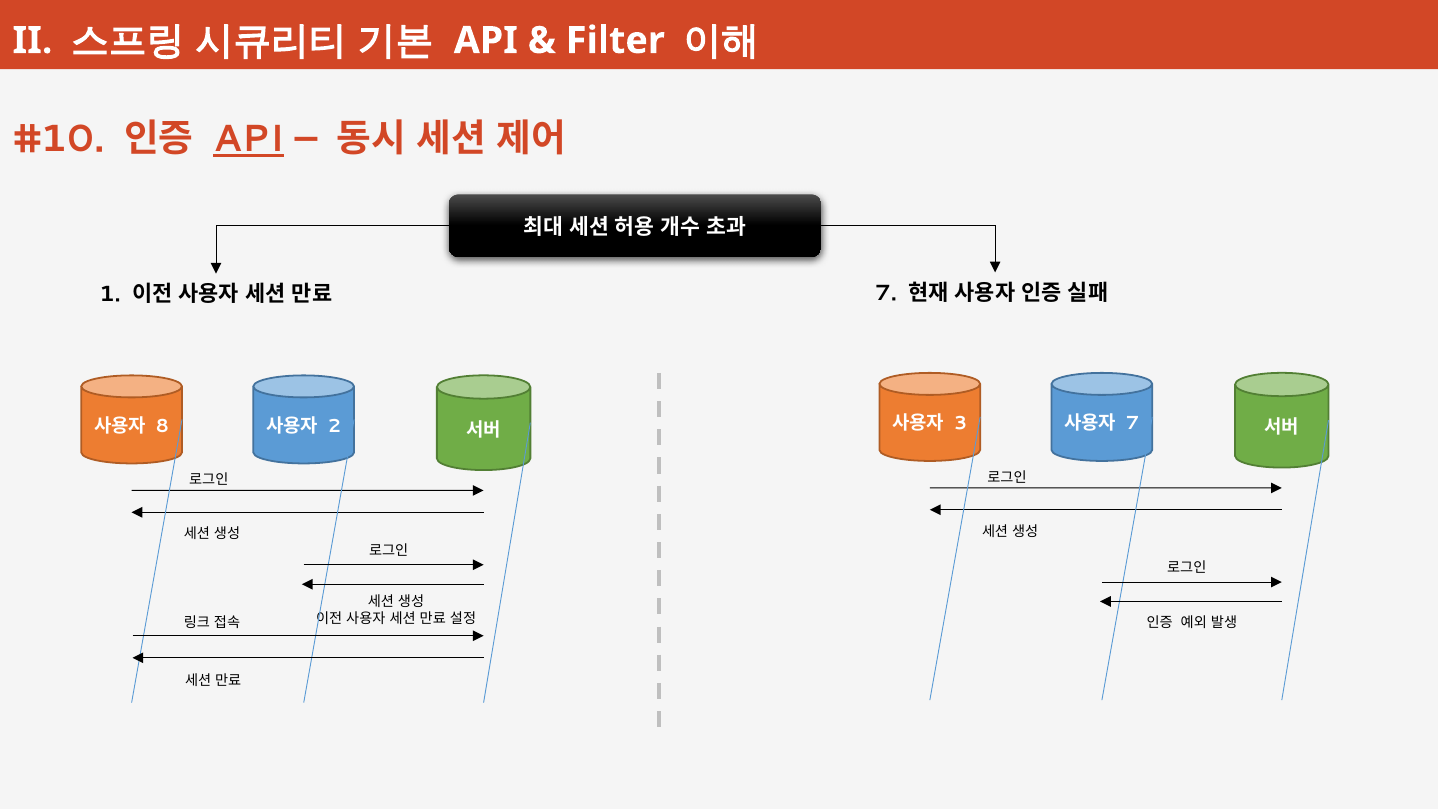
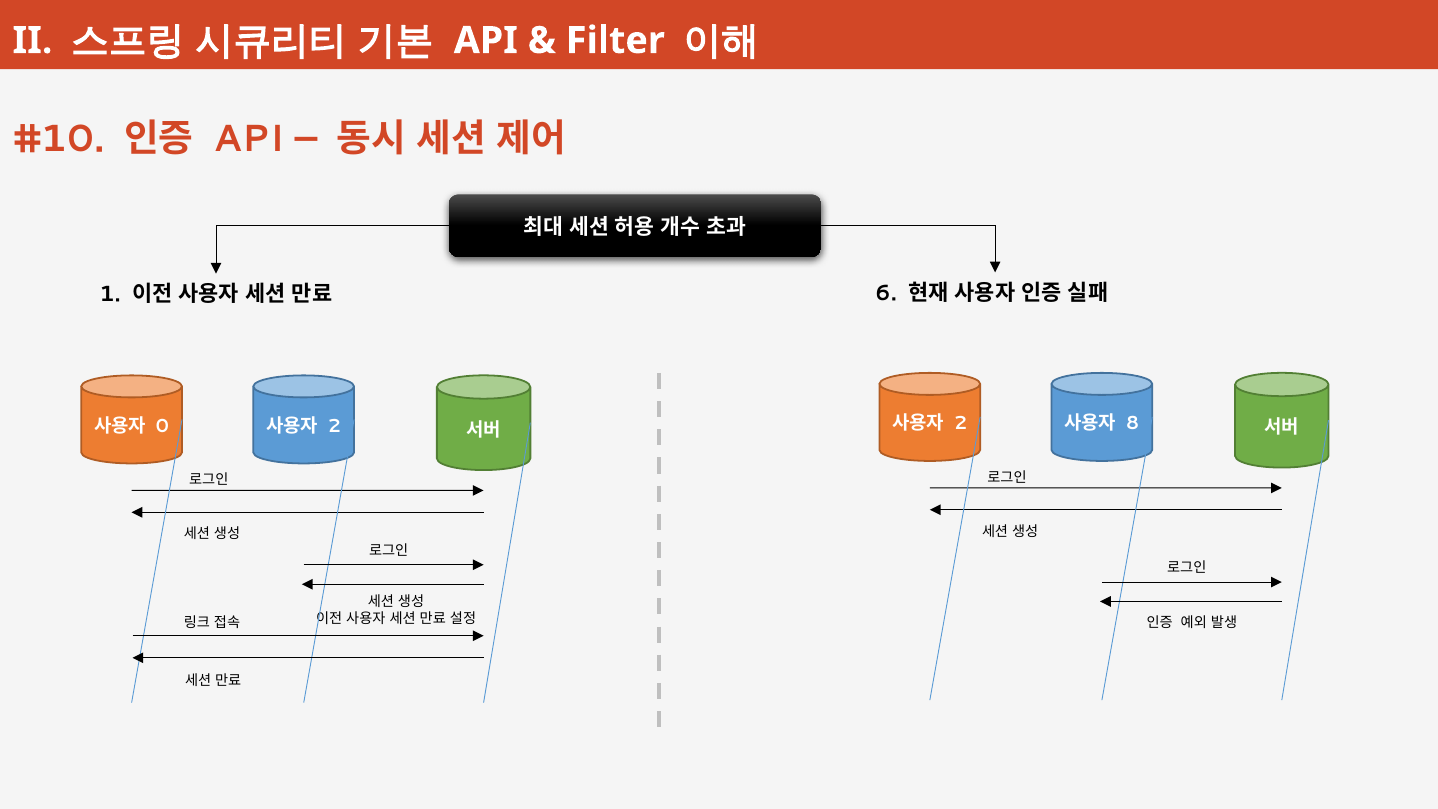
API underline: present -> none (249, 139)
7: 7 -> 6 (886, 293)
3: 3 -> 2 (961, 424)
7: 7 -> 8 (1133, 424)
8: 8 -> 0 (162, 426)
